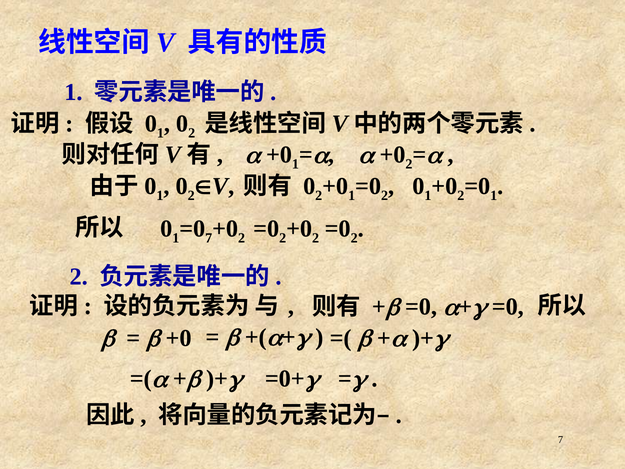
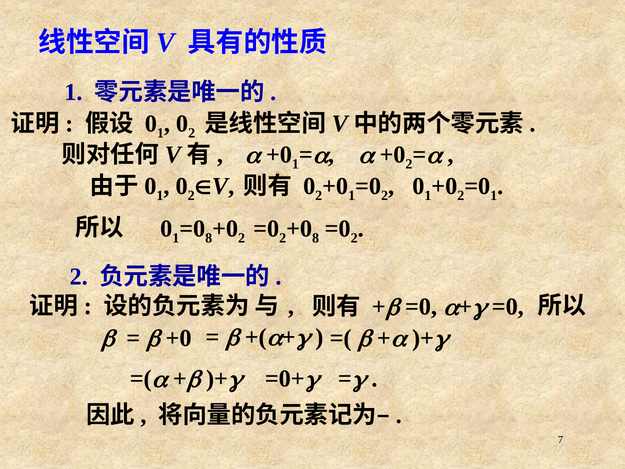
=0 7: 7 -> 8 (209, 238)
2 +0 2: 2 -> 8 (316, 238)
